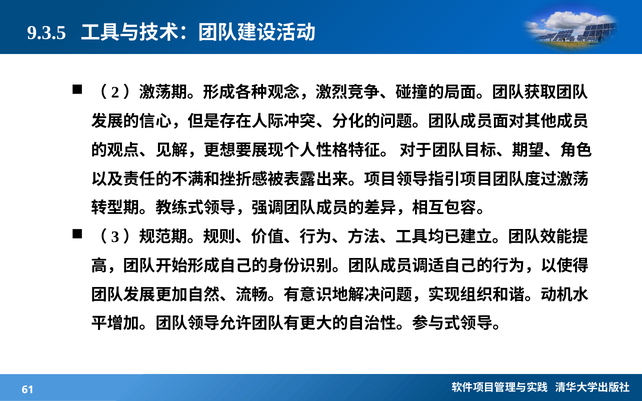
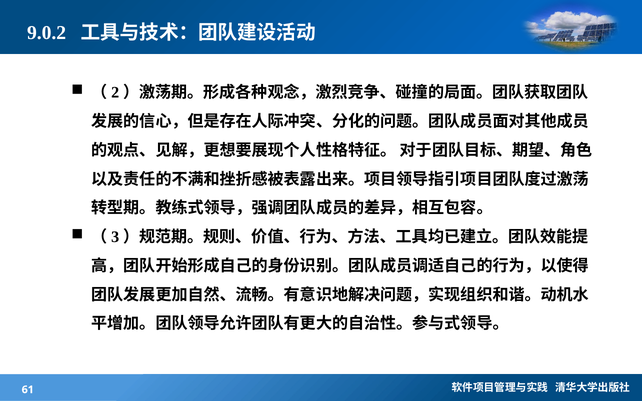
9.3.5: 9.3.5 -> 9.0.2 (47, 33)
